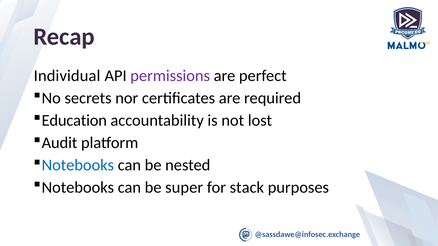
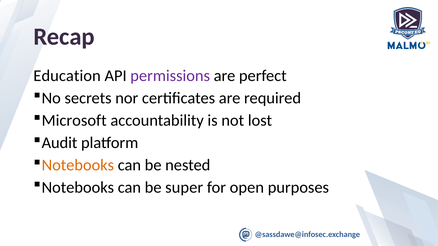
Individual: Individual -> Education (67, 76)
Education: Education -> Microsoft (74, 121)
Notebooks colour: blue -> orange (78, 165)
stack: stack -> open (247, 188)
